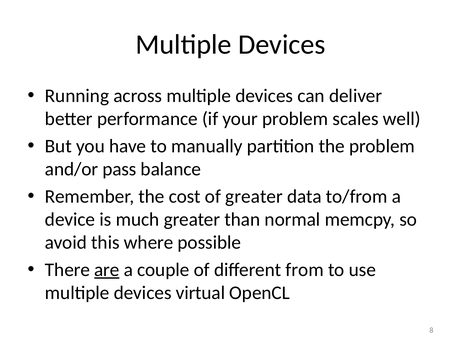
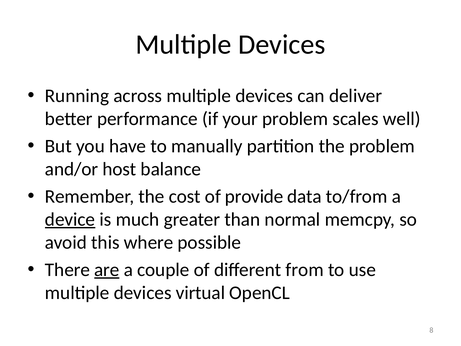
pass: pass -> host (119, 169)
of greater: greater -> provide (254, 196)
device underline: none -> present (70, 219)
